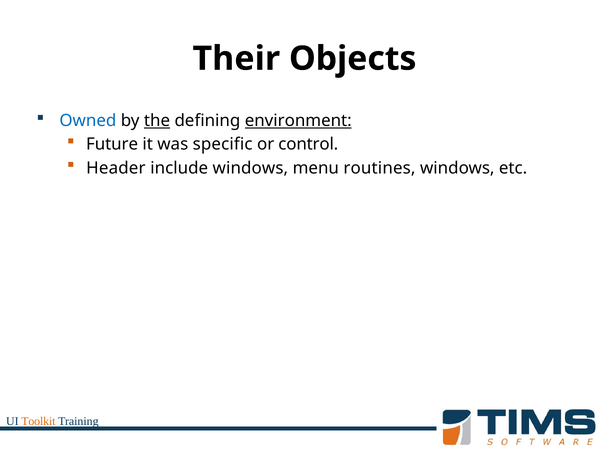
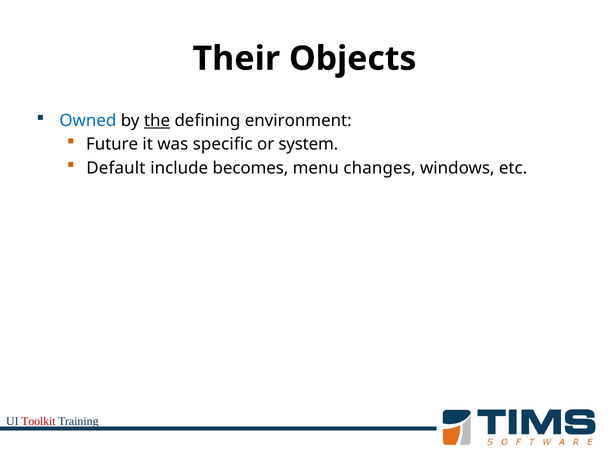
environment underline: present -> none (298, 121)
control: control -> system (308, 145)
Header: Header -> Default (116, 168)
include windows: windows -> becomes (250, 168)
routines: routines -> changes (379, 168)
Toolkit colour: orange -> red (38, 422)
